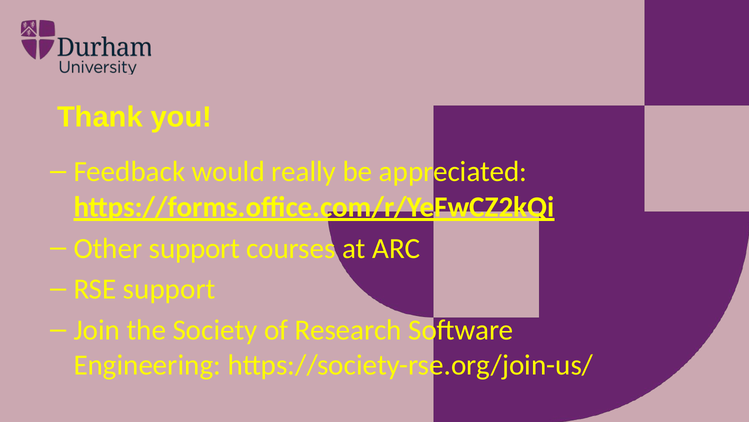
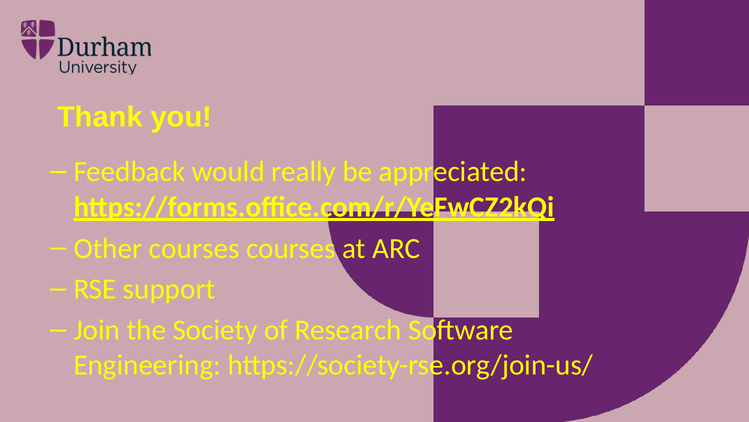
Other support: support -> courses (194, 248)
